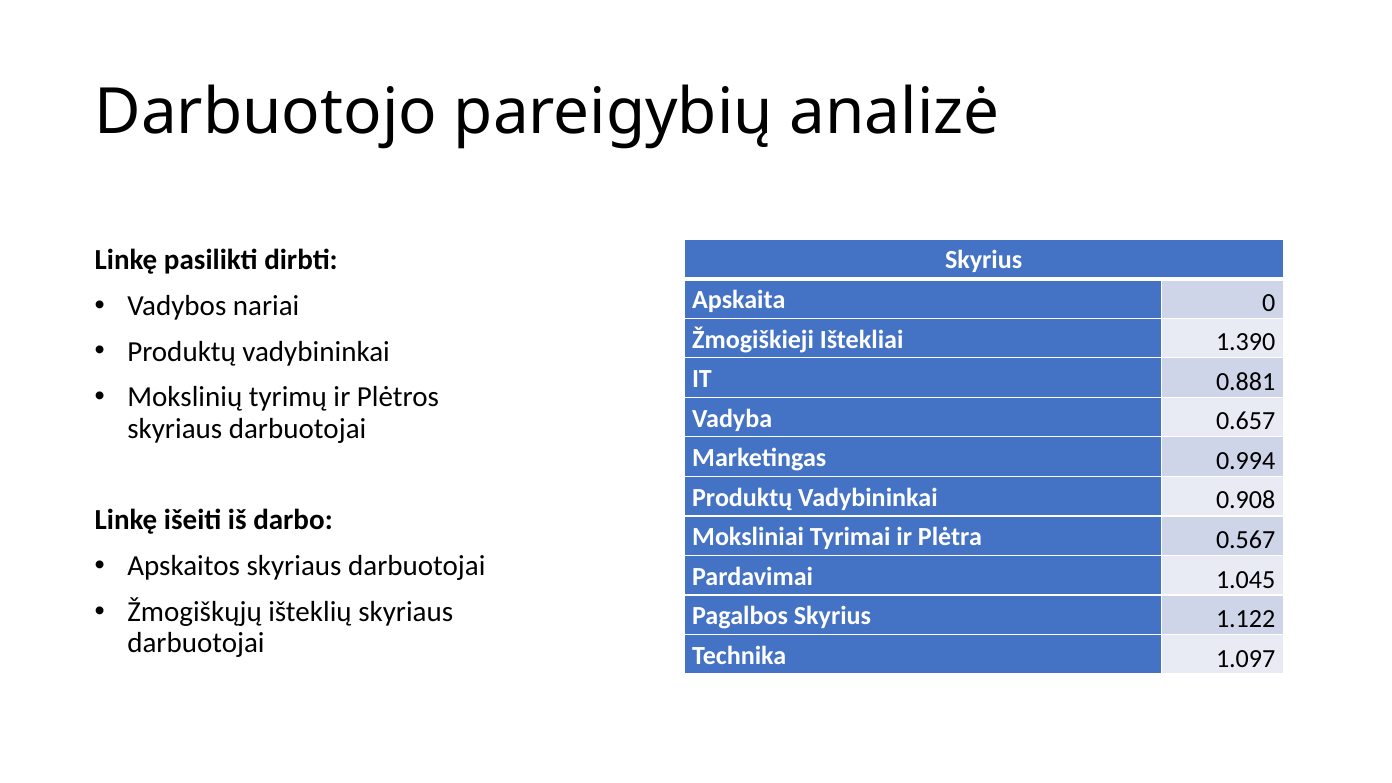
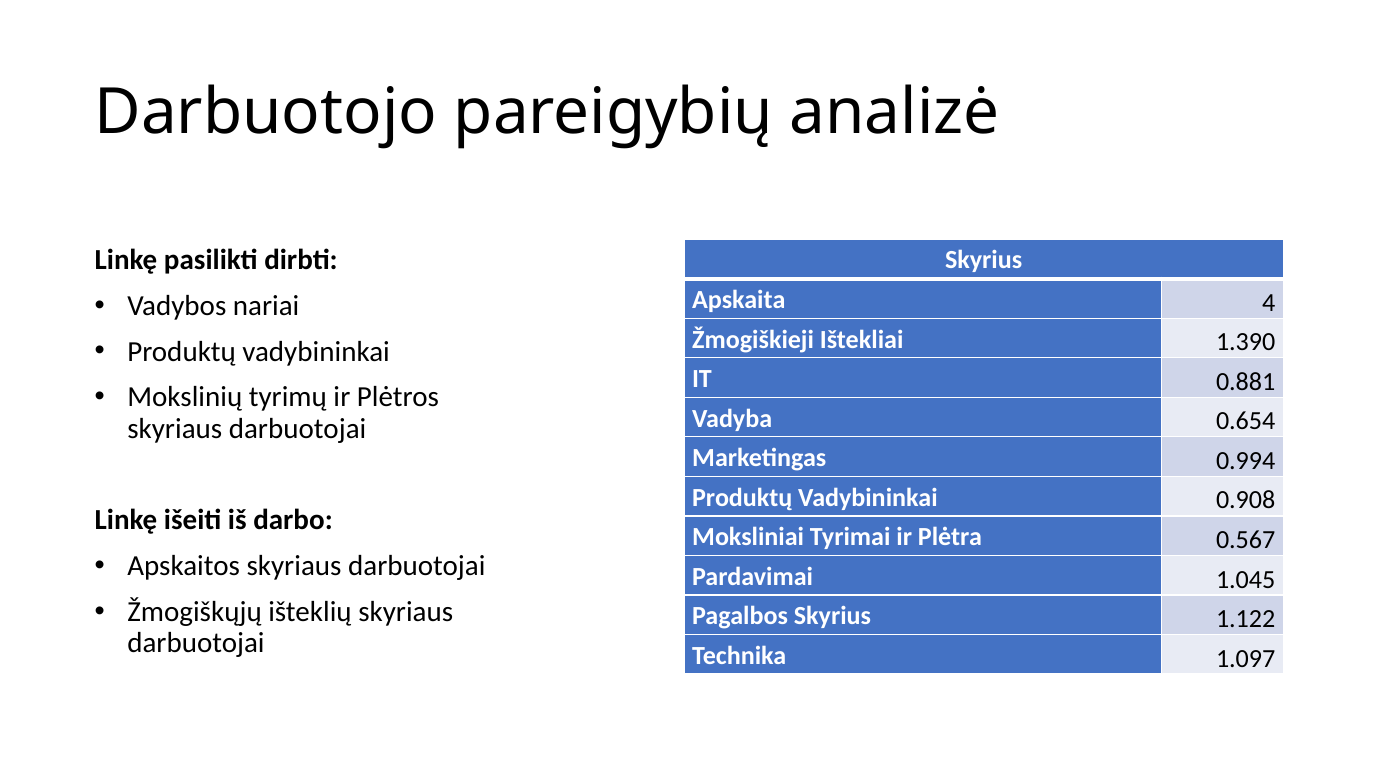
0: 0 -> 4 (1269, 303)
0.657: 0.657 -> 0.654 (1246, 421)
